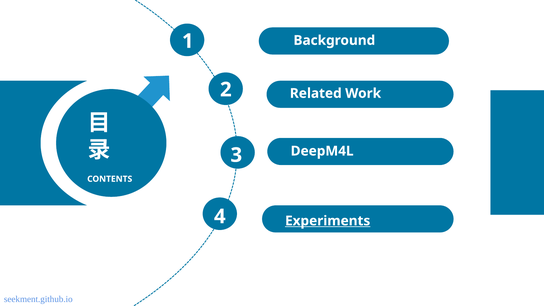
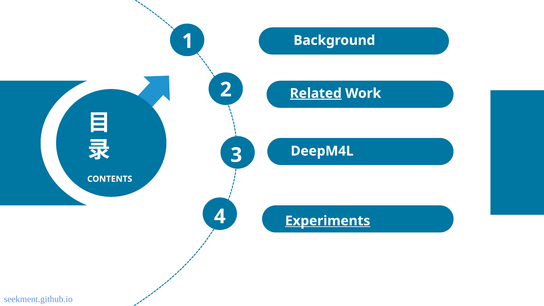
Related underline: none -> present (316, 93)
